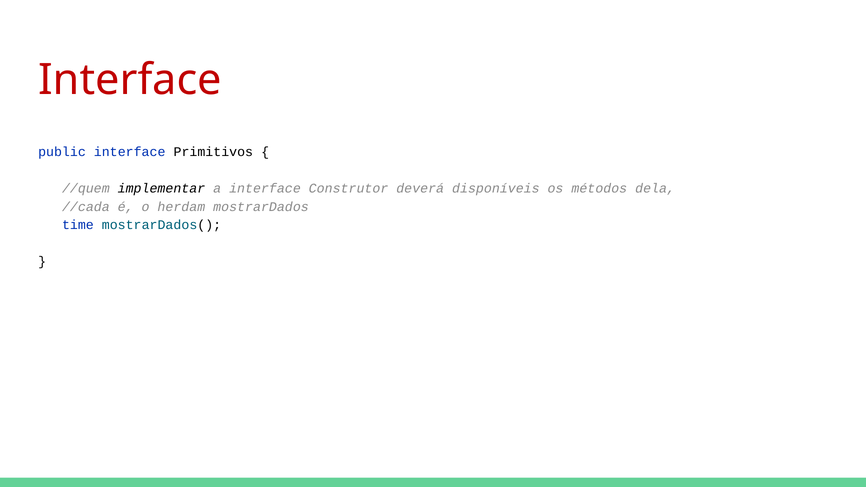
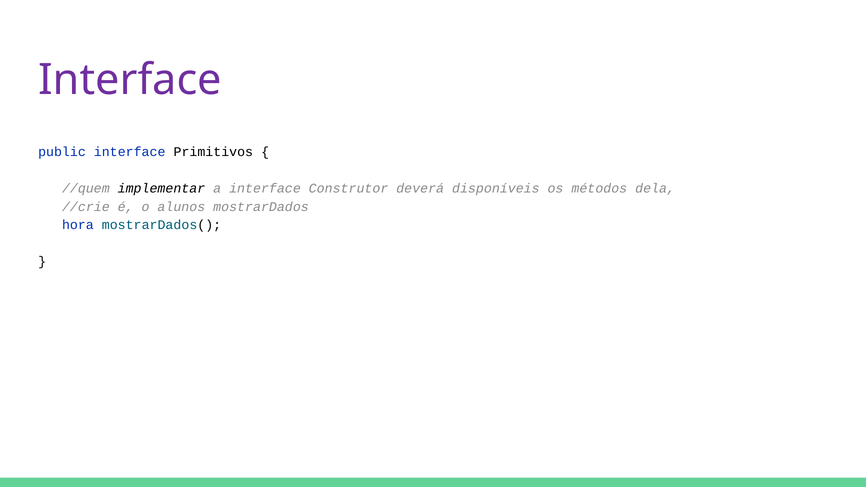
Interface colour: red -> purple (130, 80)
//cada: //cada -> //crie (86, 207)
herdam: herdam -> alunos (181, 207)
time: time -> hora (78, 225)
